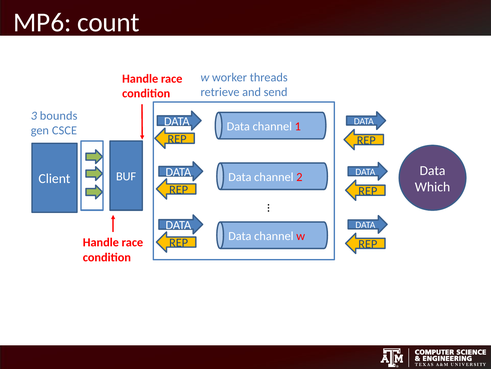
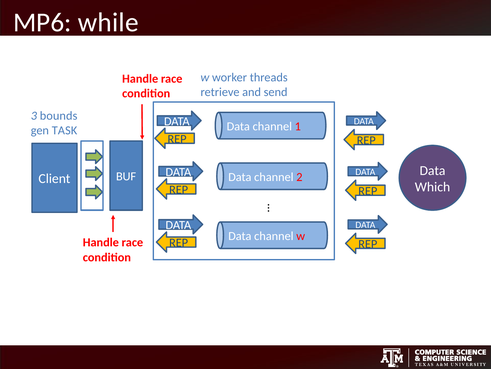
count: count -> while (108, 23)
CSCE: CSCE -> TASK (65, 130)
